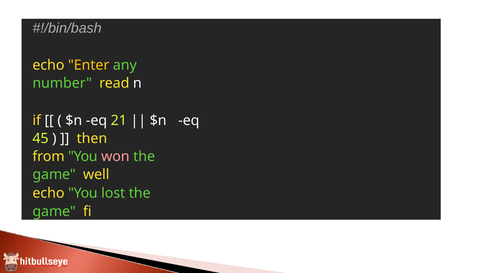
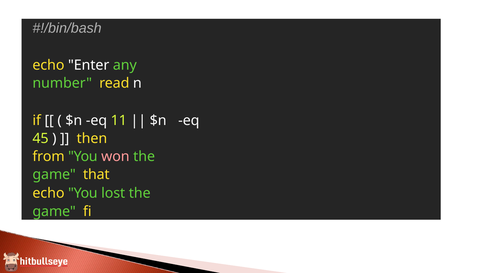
Enter colour: yellow -> white (89, 65)
21: 21 -> 11 (119, 121)
well: well -> that (96, 175)
